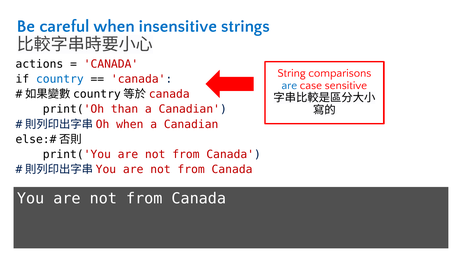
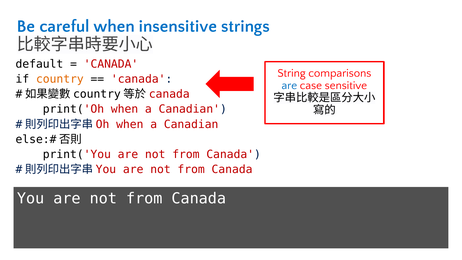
actions: actions -> default (39, 64)
country colour: blue -> orange (60, 79)
print('Oh than: than -> when (125, 109)
